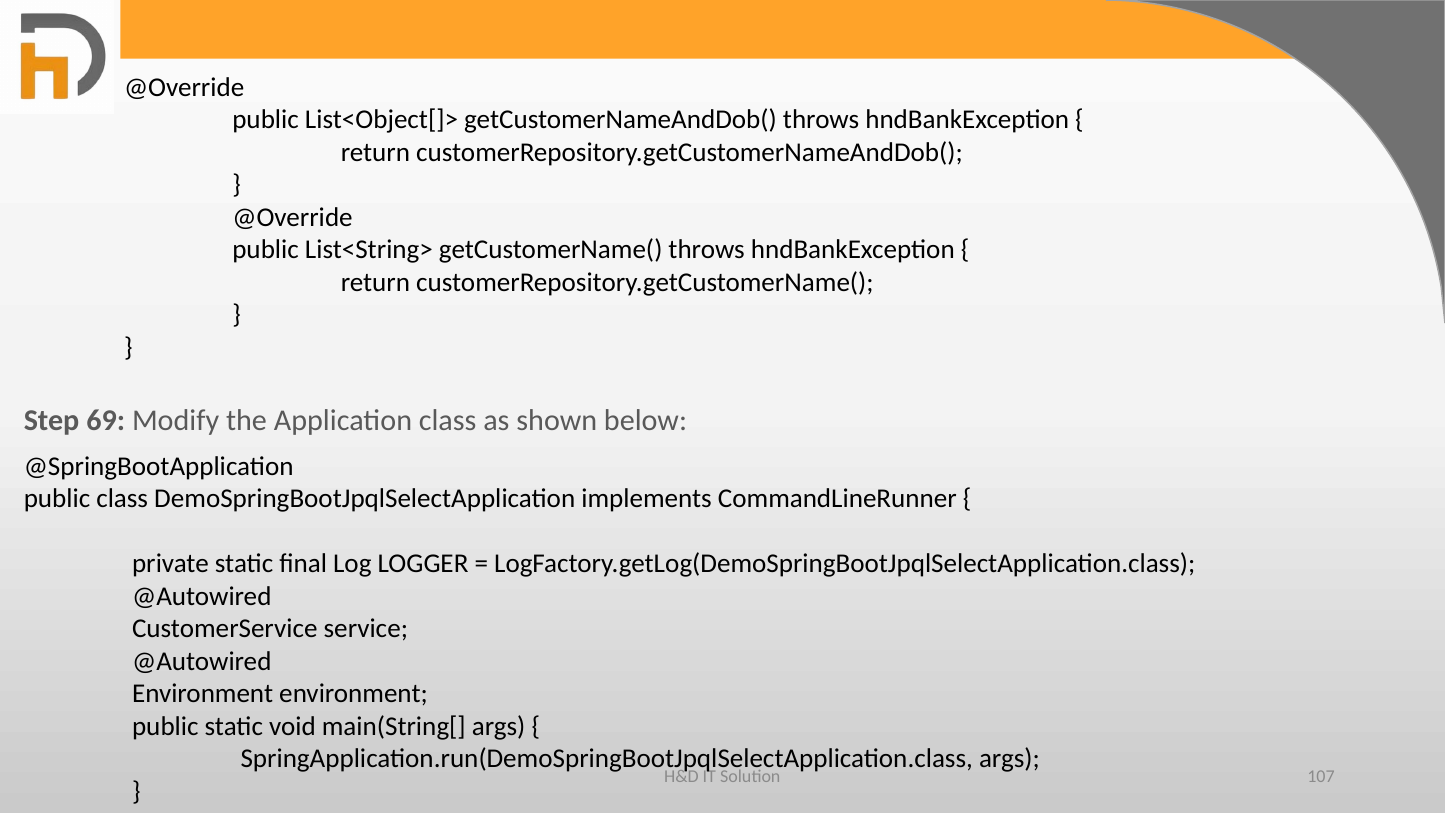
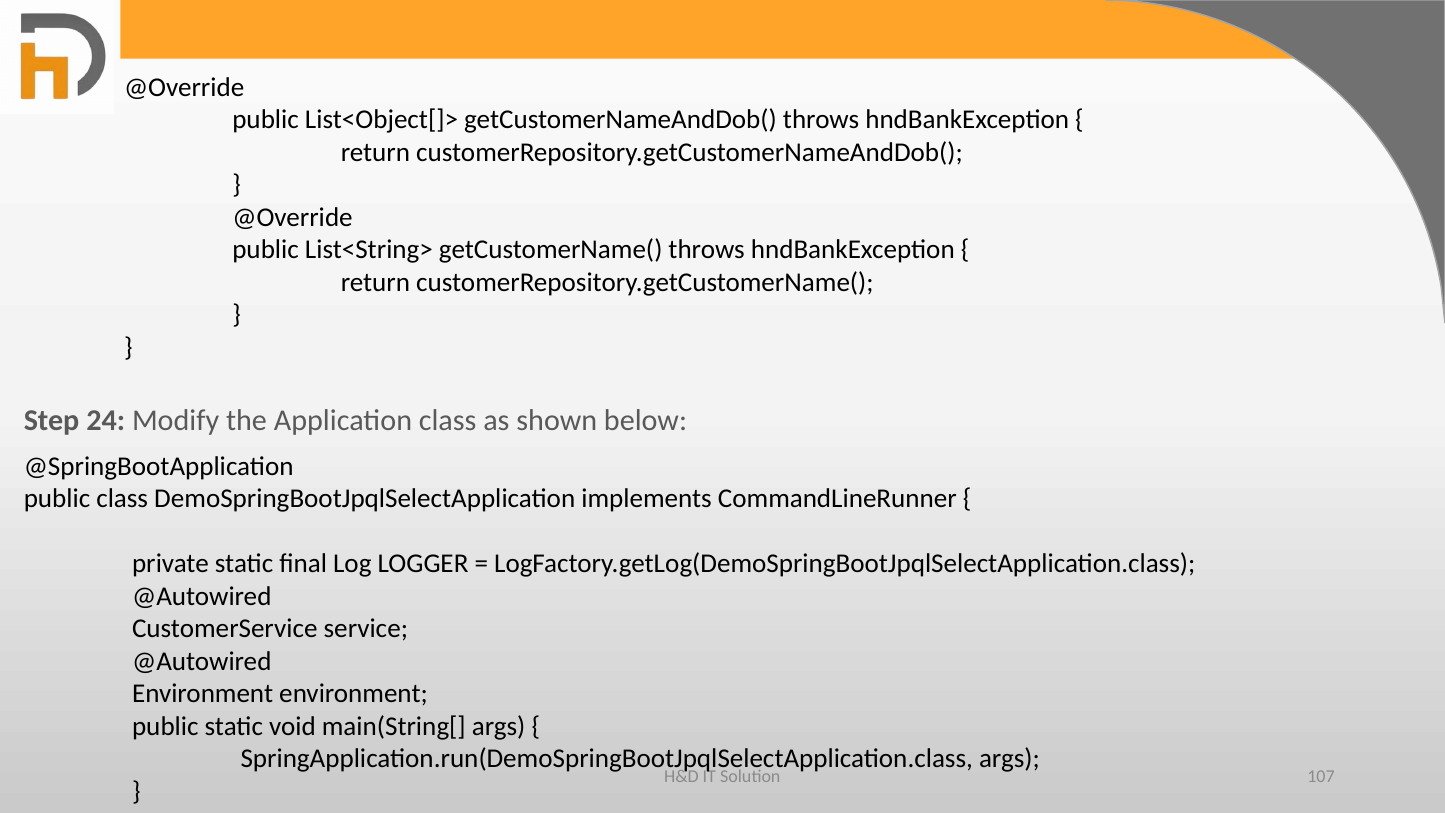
69: 69 -> 24 (106, 421)
